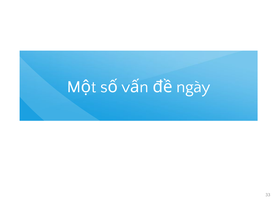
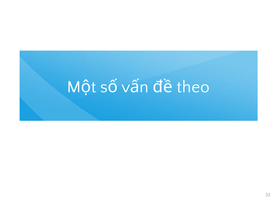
ngày: ngày -> theo (193, 87)
